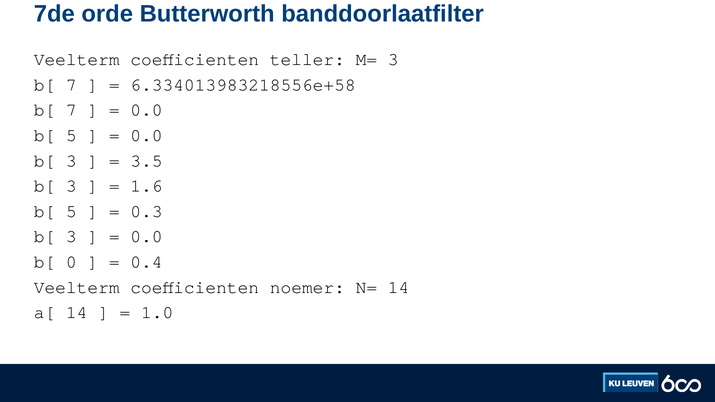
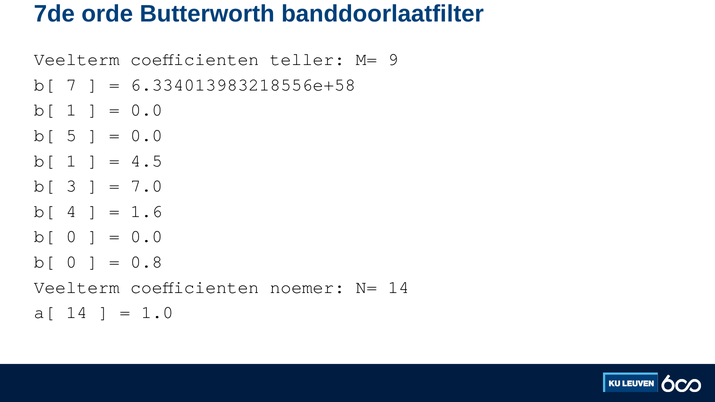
M= 3: 3 -> 9 (393, 59)
7: 7 -> 1 (71, 110)
3: 3 -> 1 (71, 161)
3.5: 3.5 -> 4.5 (146, 161)
1.6: 1.6 -> 7.0 (146, 186)
5: 5 -> 4 (71, 211)
0.3: 0.3 -> 1.6 (146, 211)
3: 3 -> 0 (71, 237)
0.4: 0.4 -> 0.8 (146, 262)
